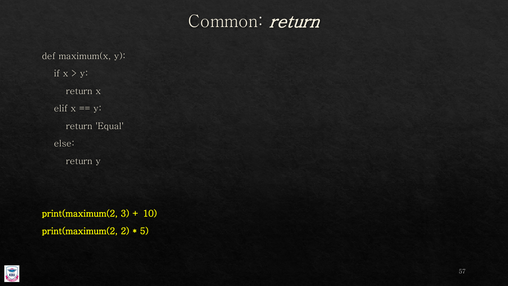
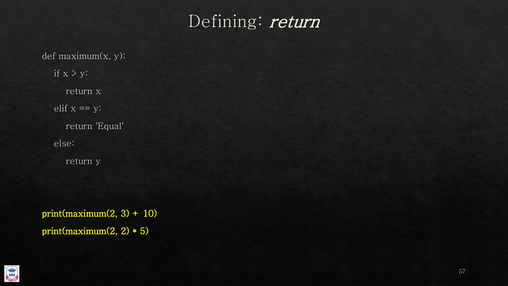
Common: Common -> Defining (226, 22)
